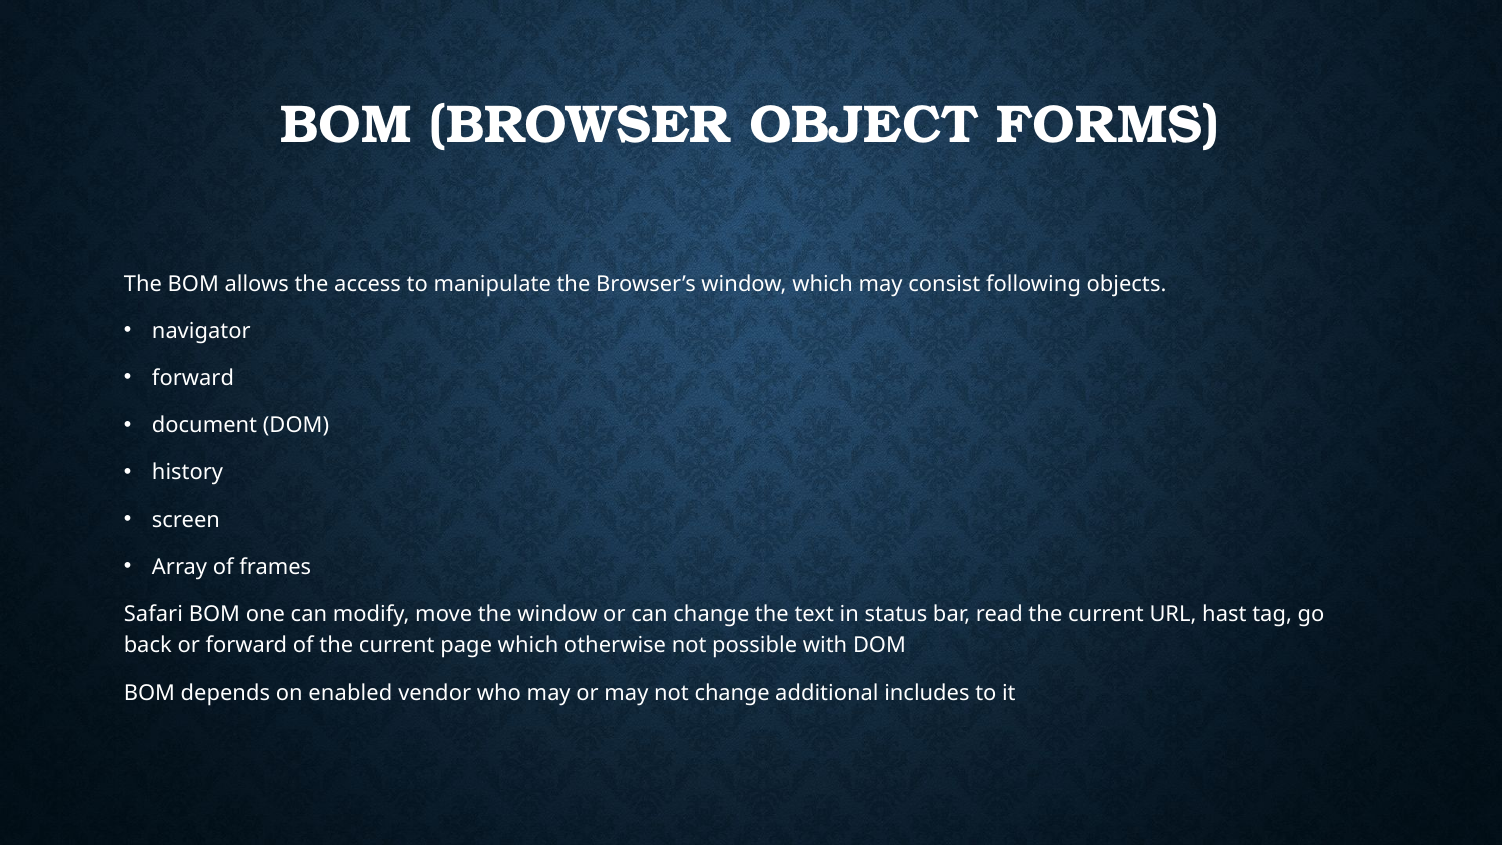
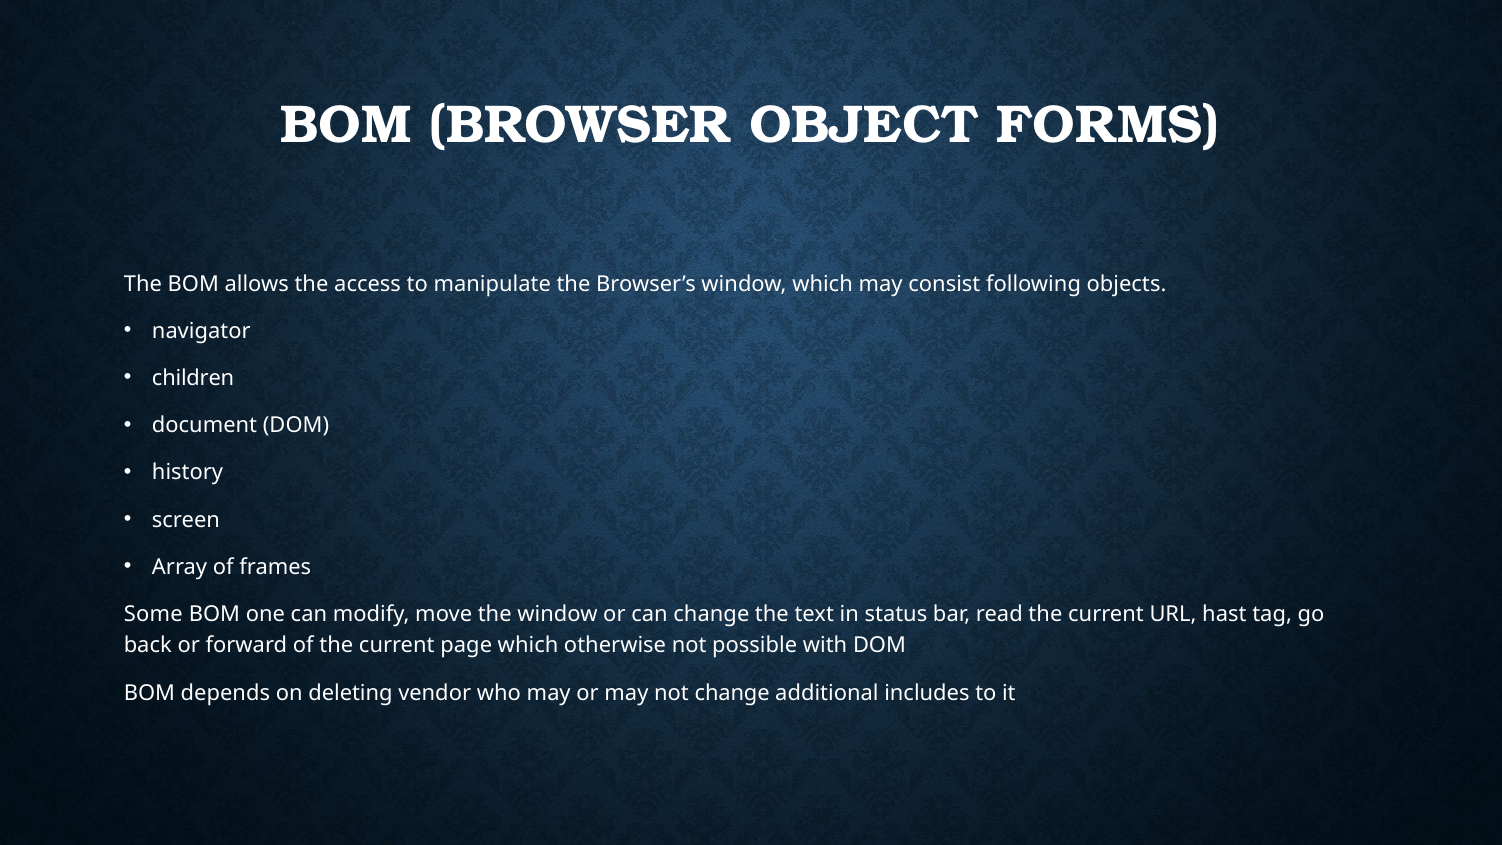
forward: forward -> children (193, 378)
Safari: Safari -> Some (153, 614)
enabled: enabled -> deleting (350, 693)
